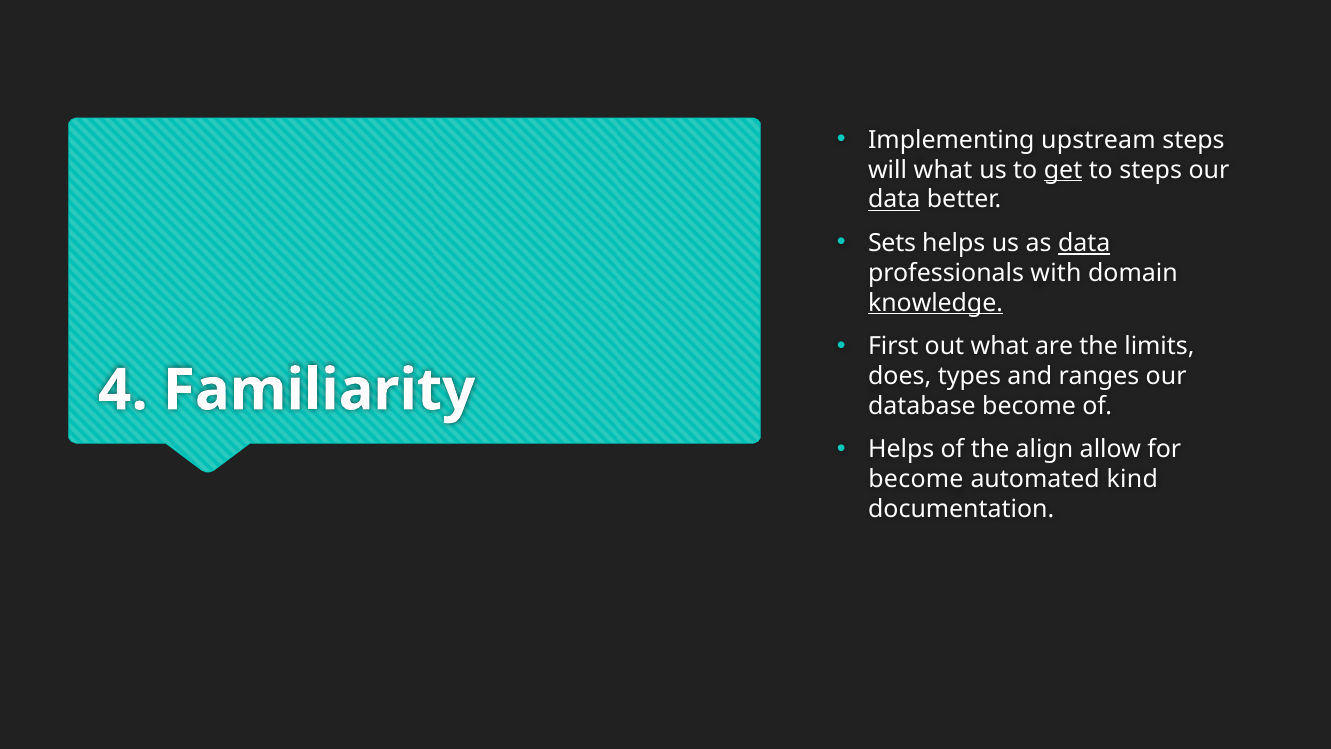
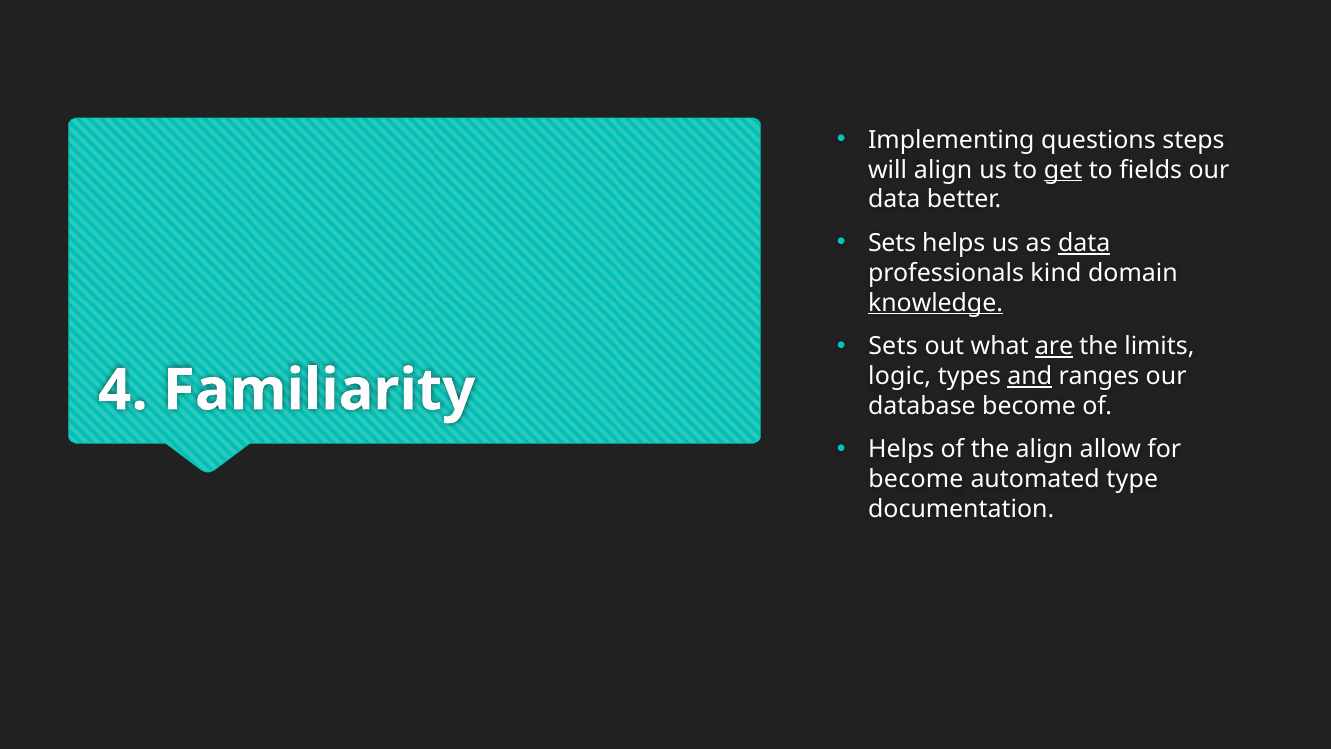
upstream: upstream -> questions (1099, 140)
will what: what -> align (943, 170)
to steps: steps -> fields (1151, 170)
data underline: present -> none (894, 200)
with: with -> kind (1056, 273)
First: First -> Sets (893, 346)
are underline: none -> present (1054, 346)
does: does -> logic (900, 376)
and underline: none -> present (1030, 376)
kind: kind -> type (1132, 479)
